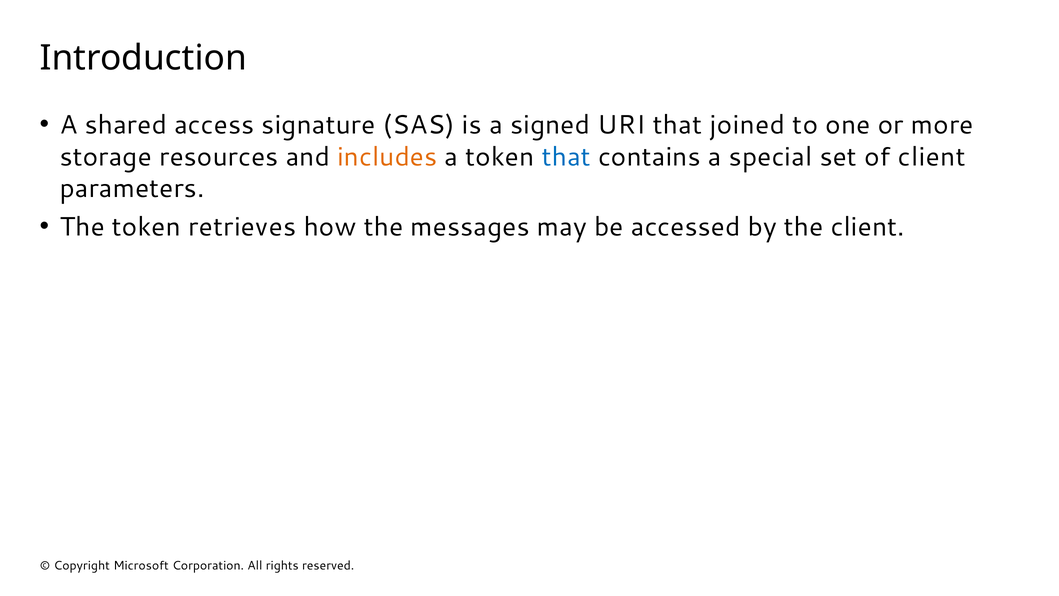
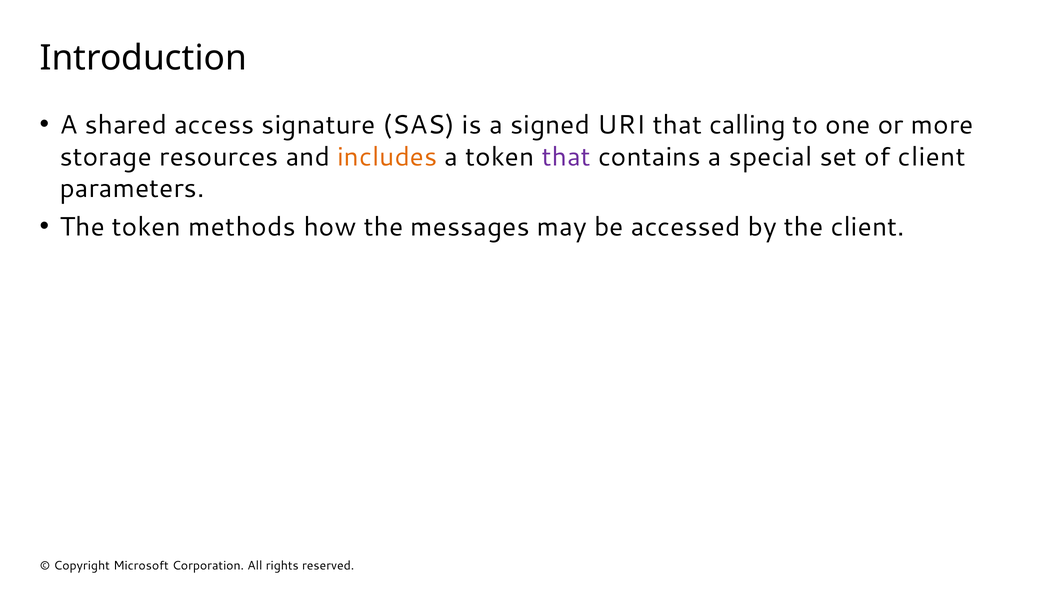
joined: joined -> calling (747, 125)
that colour: blue -> purple (566, 157)
retrieves: retrieves -> methods (242, 227)
